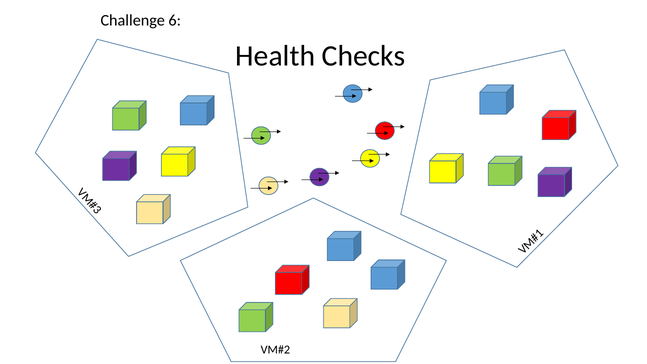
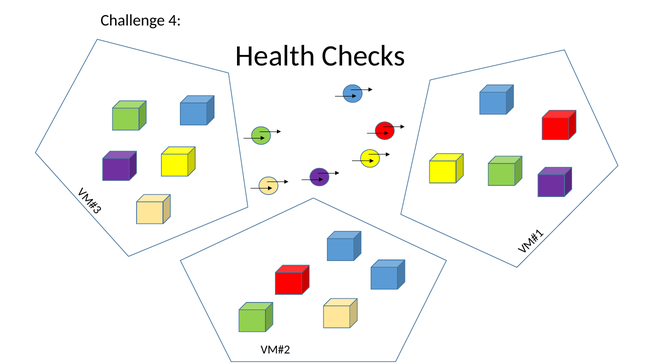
6: 6 -> 4 (175, 20)
